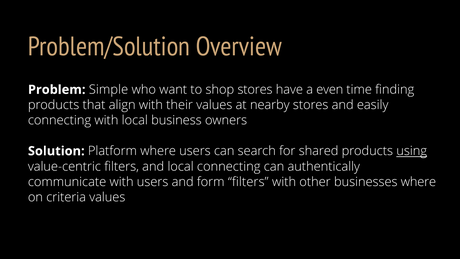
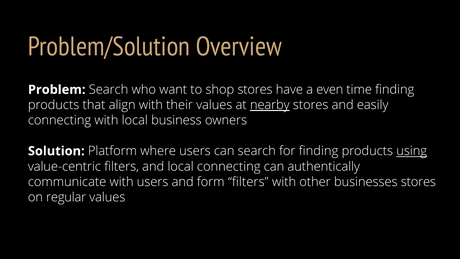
Problem Simple: Simple -> Search (109, 90)
nearby underline: none -> present (270, 105)
for shared: shared -> finding (319, 151)
businesses where: where -> stores (418, 182)
criteria: criteria -> regular (66, 197)
